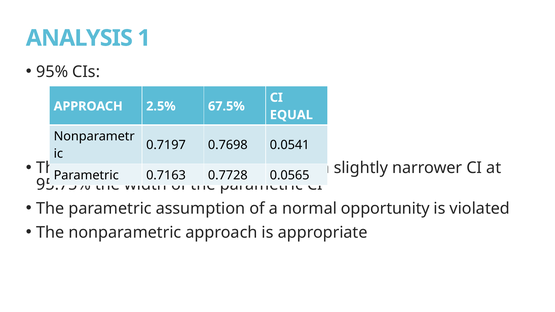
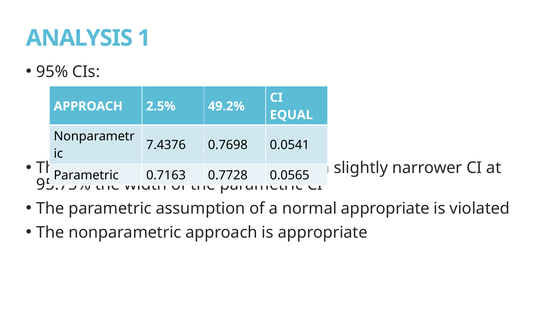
67.5%: 67.5% -> 49.2% (226, 106)
0.7197: 0.7197 -> 7.4376 (166, 145)
normal opportunity: opportunity -> appropriate (385, 209)
